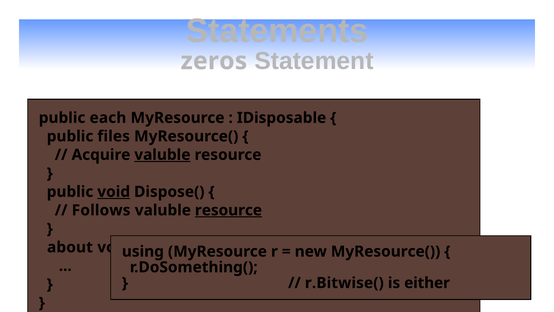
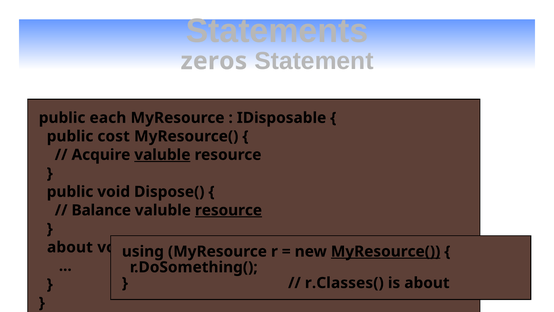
files: files -> cost (114, 136)
void underline: present -> none (114, 192)
Follows: Follows -> Balance (101, 210)
MyResource( underline: none -> present (386, 251)
r.Bitwise(: r.Bitwise( -> r.Classes( (344, 283)
is either: either -> about (427, 283)
